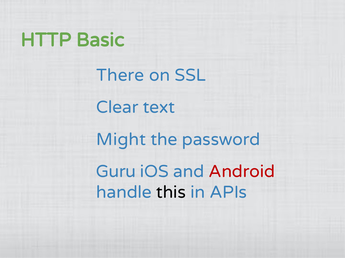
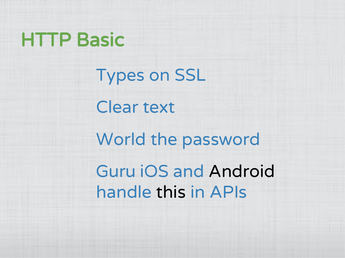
There: There -> Types (120, 75)
Might: Might -> World (121, 140)
Android colour: red -> black (242, 172)
